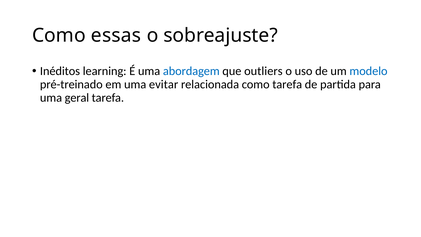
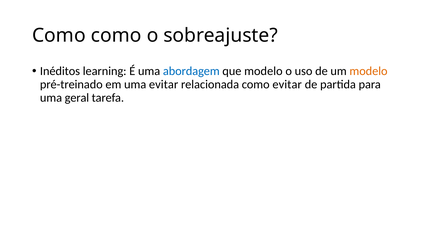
Como essas: essas -> como (116, 35)
que outliers: outliers -> modelo (263, 71)
modelo colour: blue -> orange (369, 71)
como tarefa: tarefa -> evitar (287, 84)
